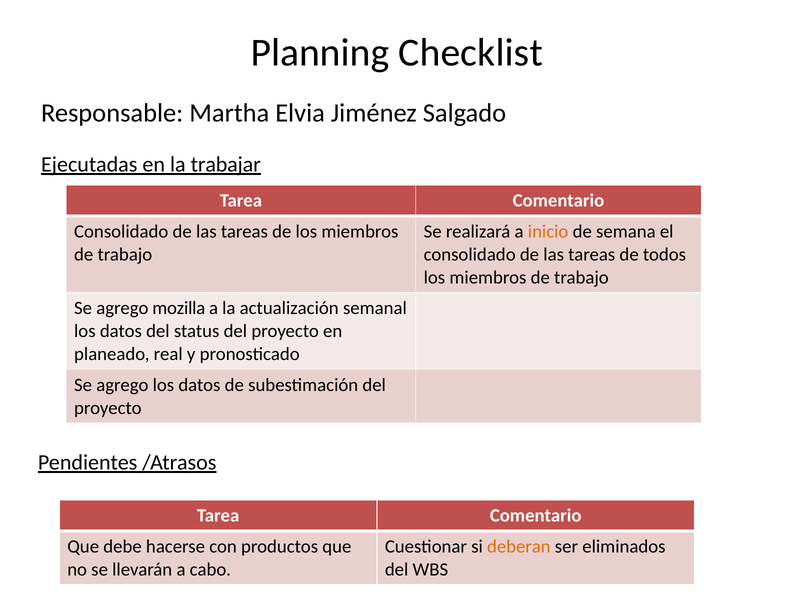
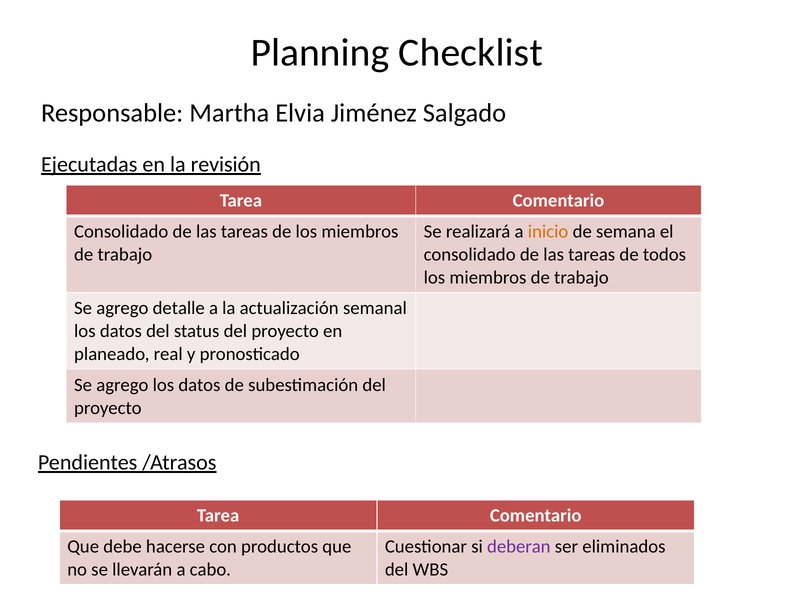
trabajar: trabajar -> revisión (226, 164)
mozilla: mozilla -> detalle (179, 309)
deberan colour: orange -> purple (519, 547)
